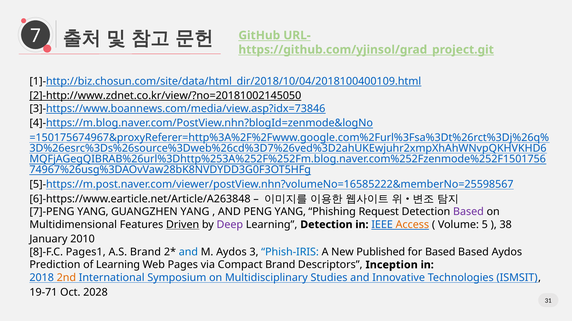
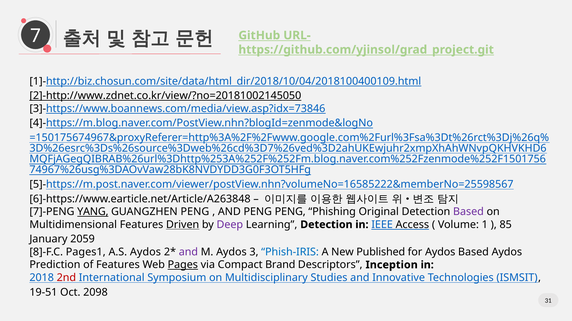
YANG underline: none -> present (93, 212)
GUANGZHEN YANG: YANG -> PENG (195, 212)
PENG YANG: YANG -> PENG (290, 212)
Request: Request -> Original (379, 212)
Access colour: orange -> black (412, 225)
5: 5 -> 1 (485, 225)
38: 38 -> 85 (506, 225)
2010: 2010 -> 2059 (83, 240)
A.S Brand: Brand -> Aydos (145, 253)
and colour: blue -> purple (188, 253)
for Based: Based -> Aydos (440, 253)
of Learning: Learning -> Features (118, 265)
Pages underline: none -> present (183, 265)
2nd colour: orange -> red (66, 278)
19-71: 19-71 -> 19-51 (43, 293)
2028: 2028 -> 2098 (95, 293)
